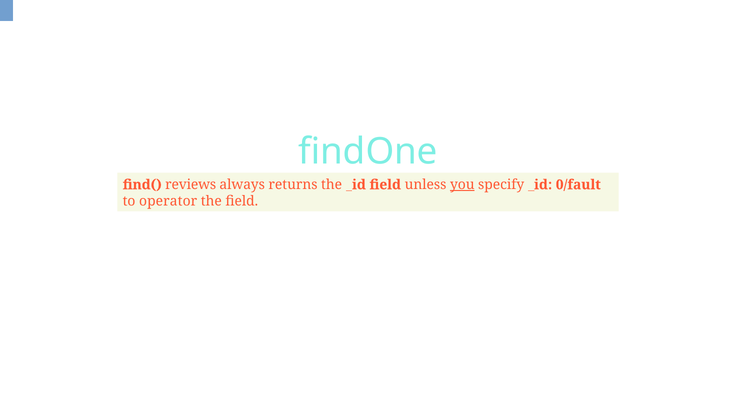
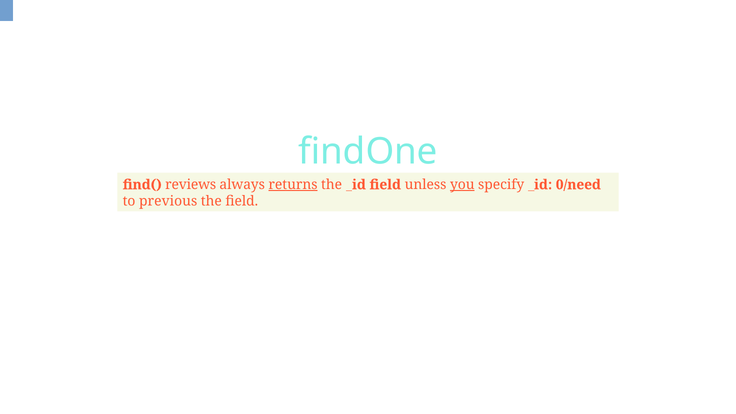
returns underline: none -> present (293, 185)
0/fault: 0/fault -> 0/need (578, 185)
operator: operator -> previous (168, 201)
